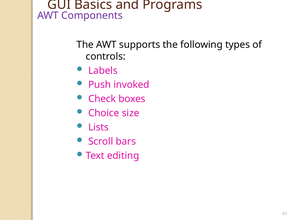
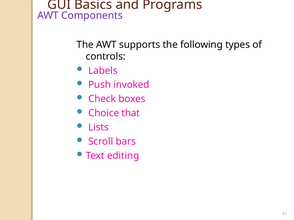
size: size -> that (131, 113)
